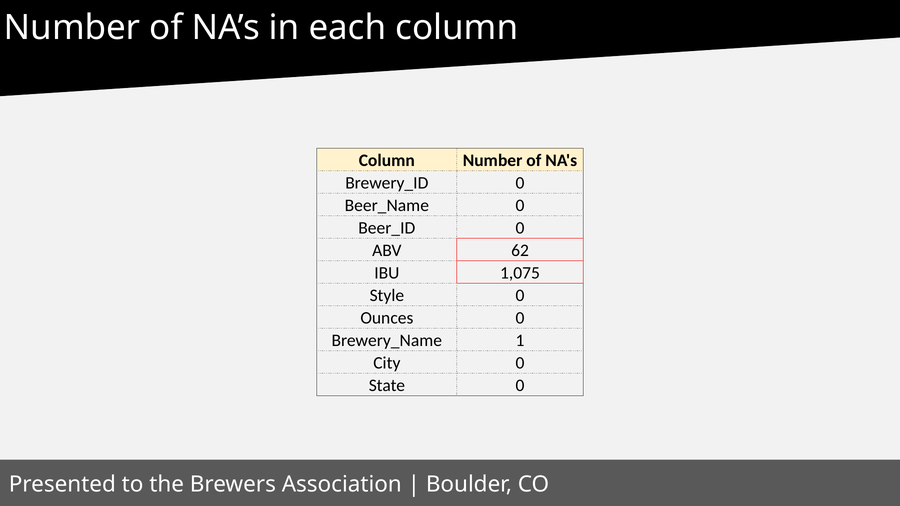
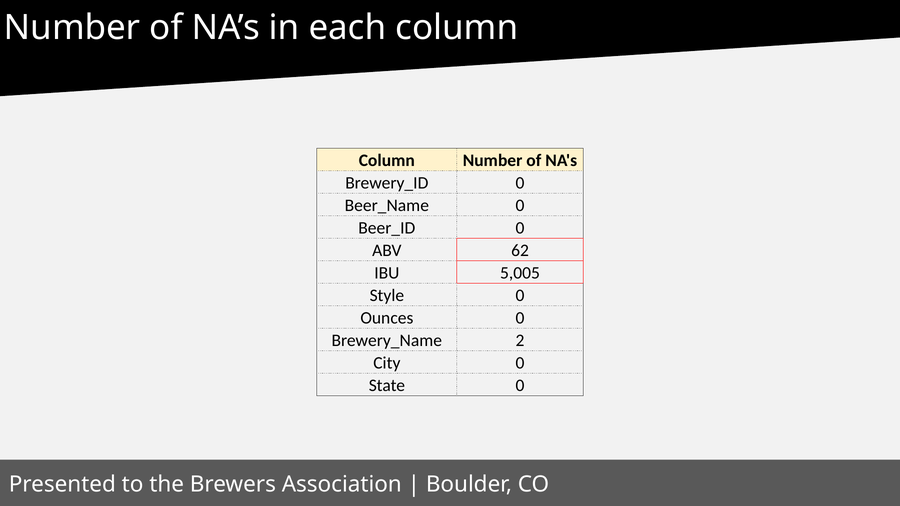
1,075: 1,075 -> 5,005 (520, 273)
1: 1 -> 2 (520, 341)
